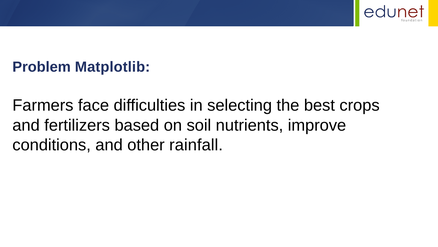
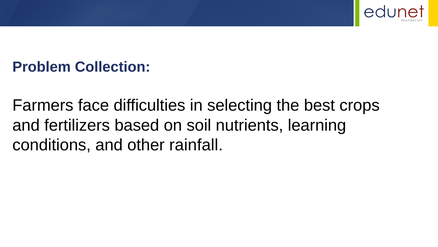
Matplotlib: Matplotlib -> Collection (113, 67)
improve: improve -> learning (317, 125)
